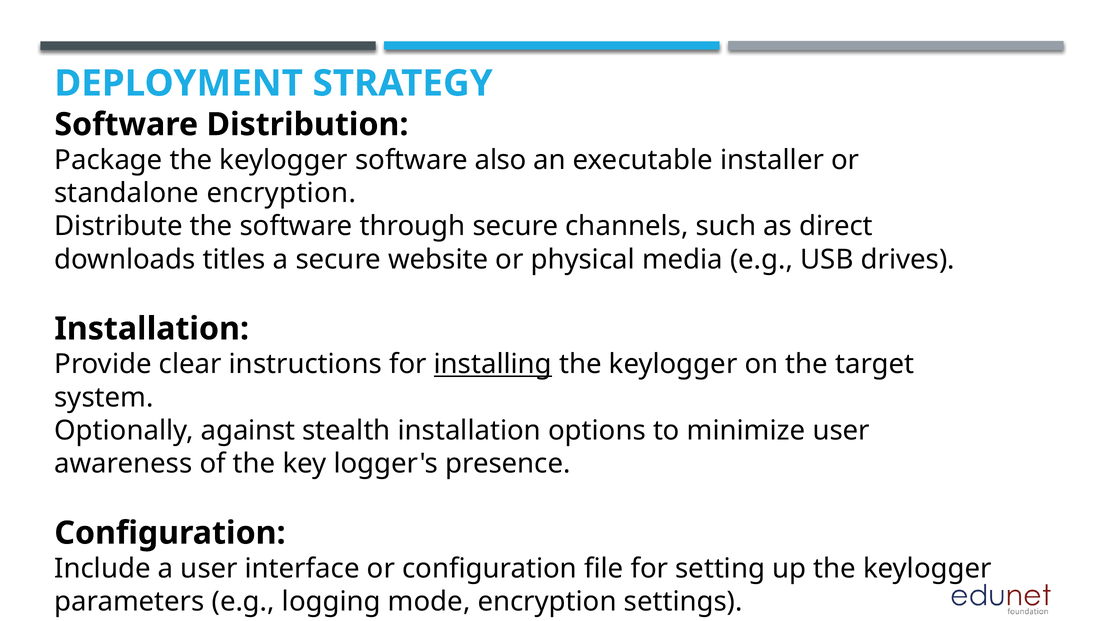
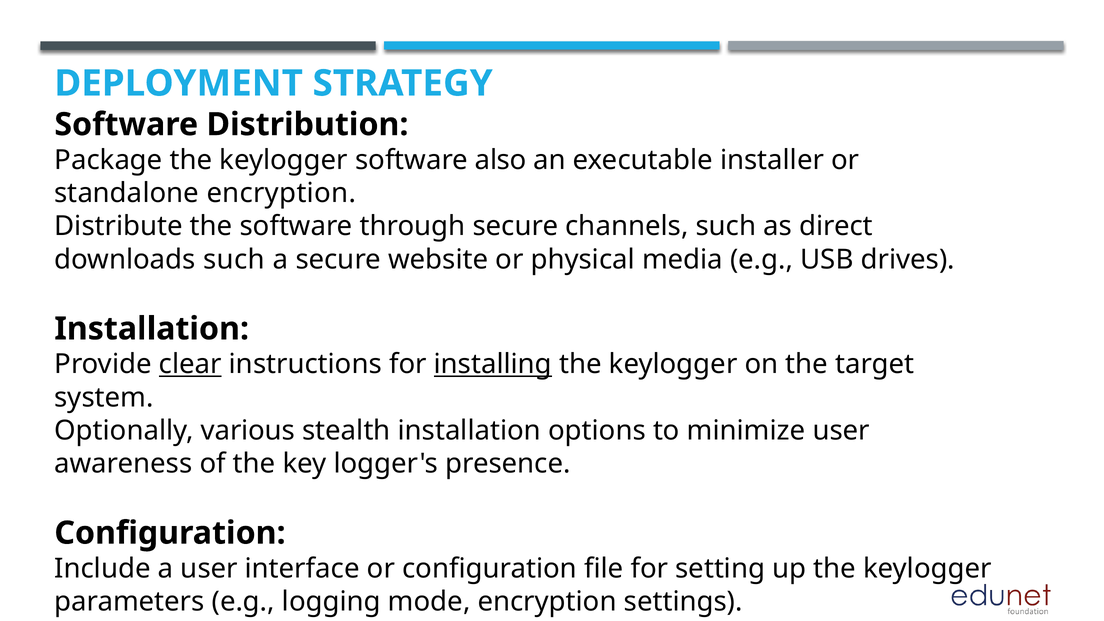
downloads titles: titles -> such (234, 259)
clear underline: none -> present (190, 364)
against: against -> various (248, 431)
